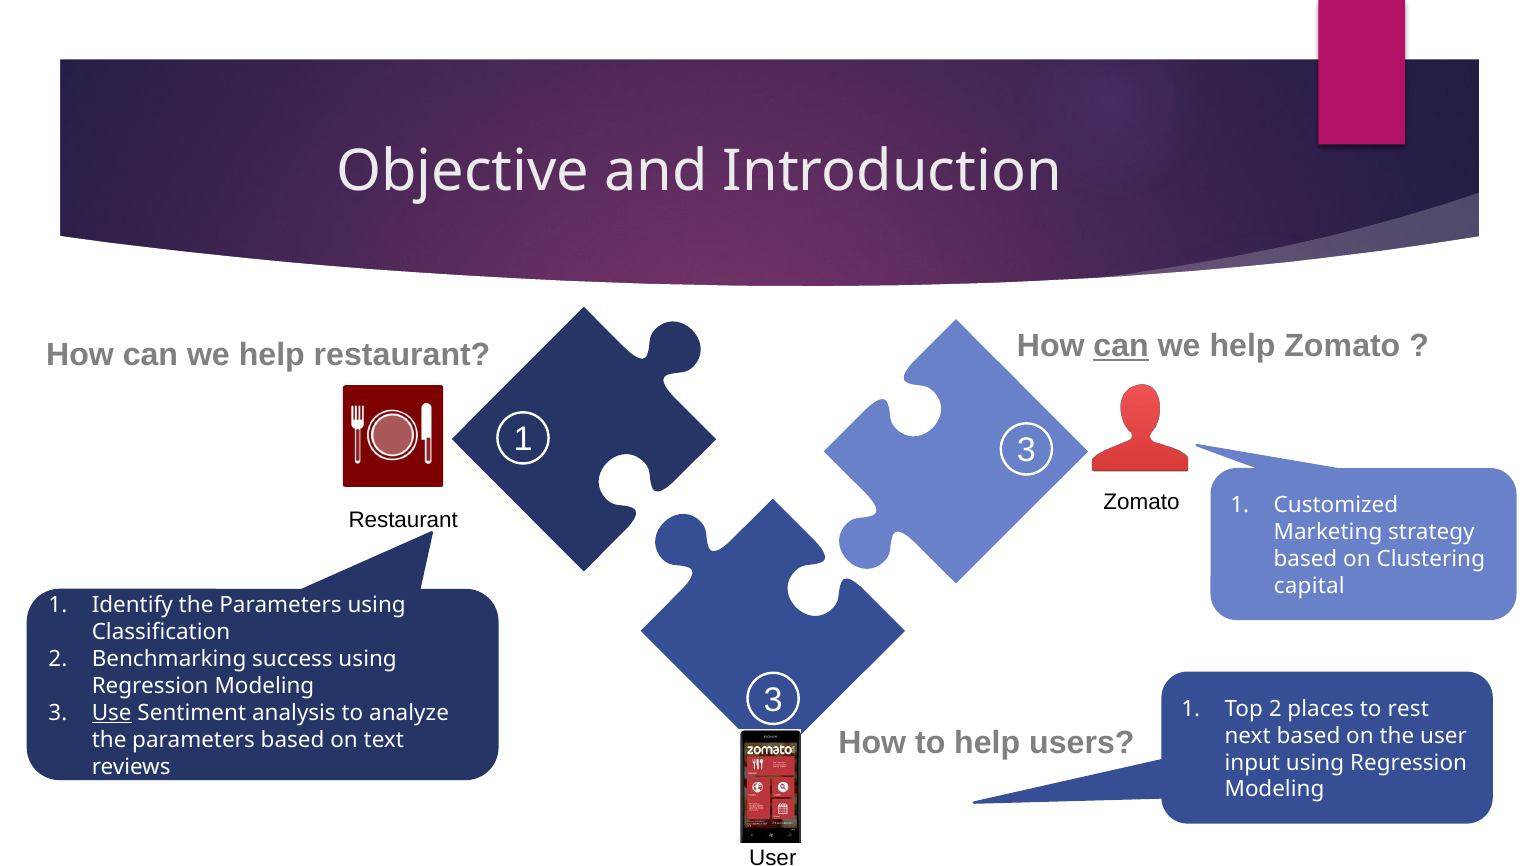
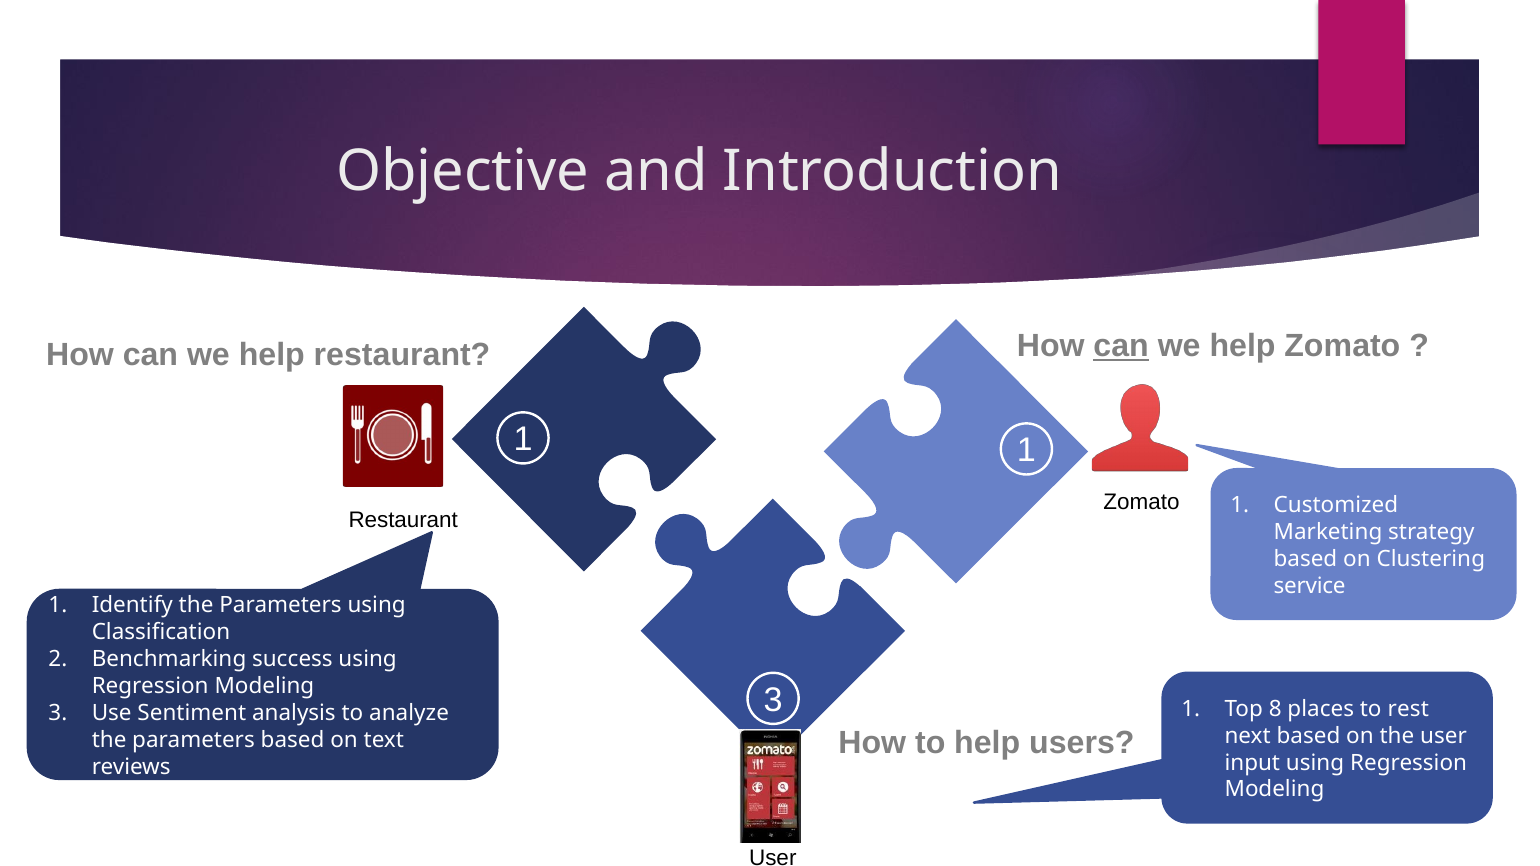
1 3: 3 -> 1 (1026, 451)
capital: capital -> service (1310, 586)
Top 2: 2 -> 8 (1275, 709)
Use underline: present -> none (112, 713)
